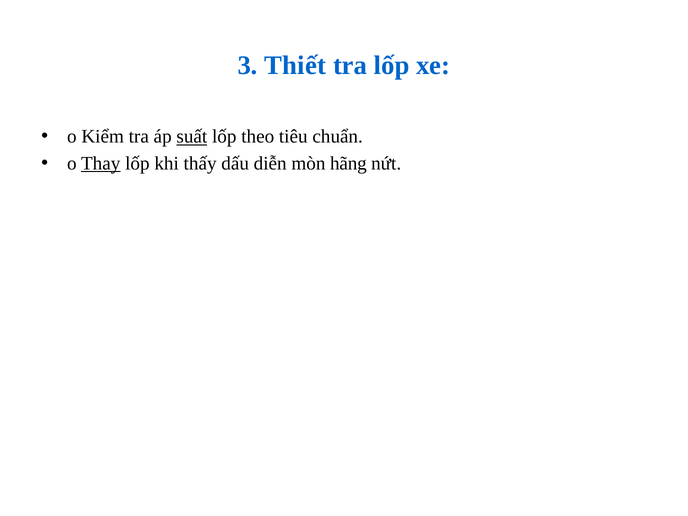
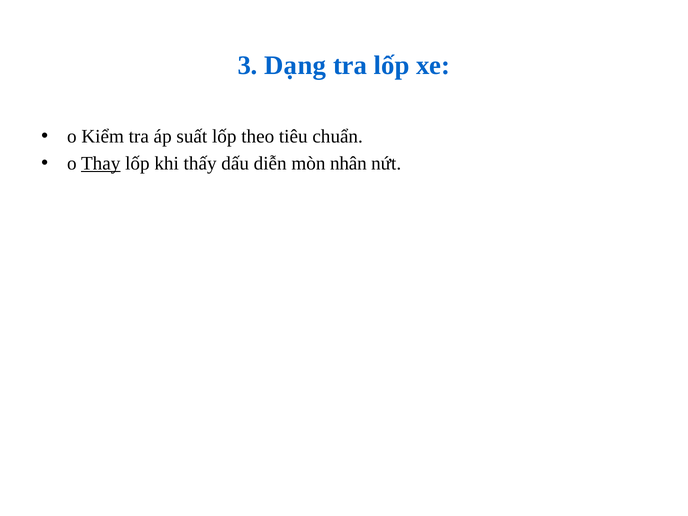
Thiết: Thiết -> Dạng (295, 66)
suất underline: present -> none (192, 137)
hãng: hãng -> nhân (348, 163)
